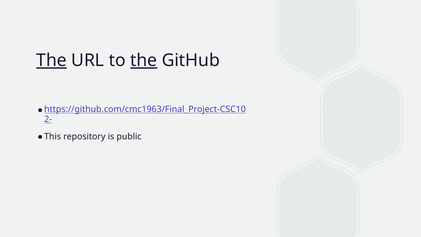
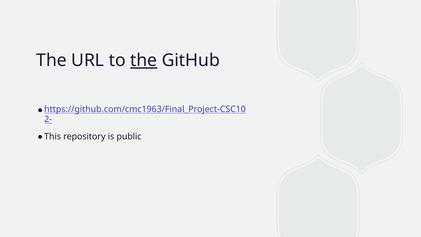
The underline: present -> none (52, 60)
